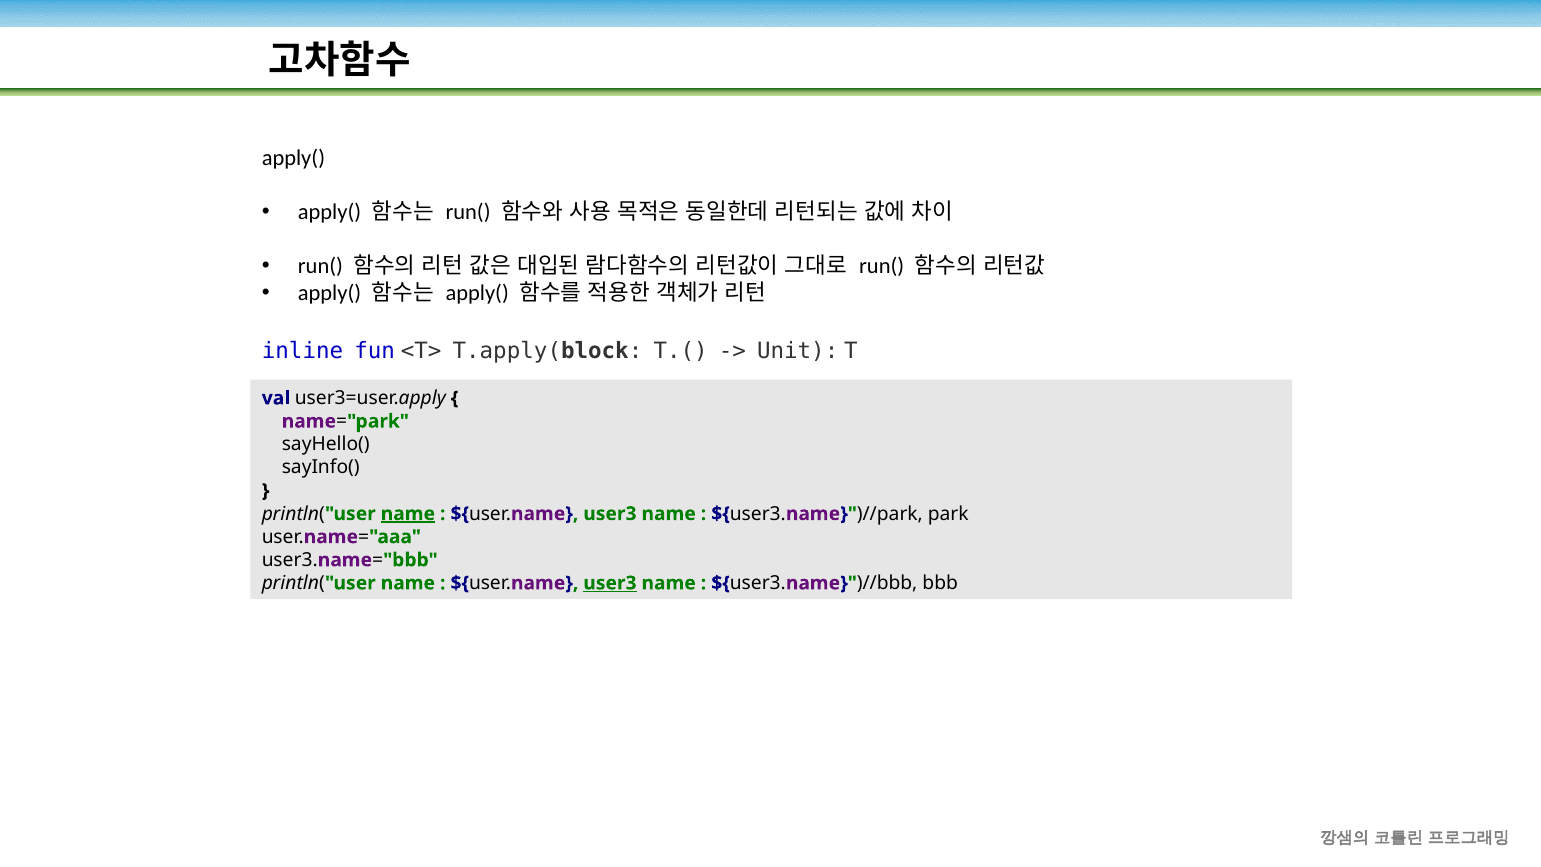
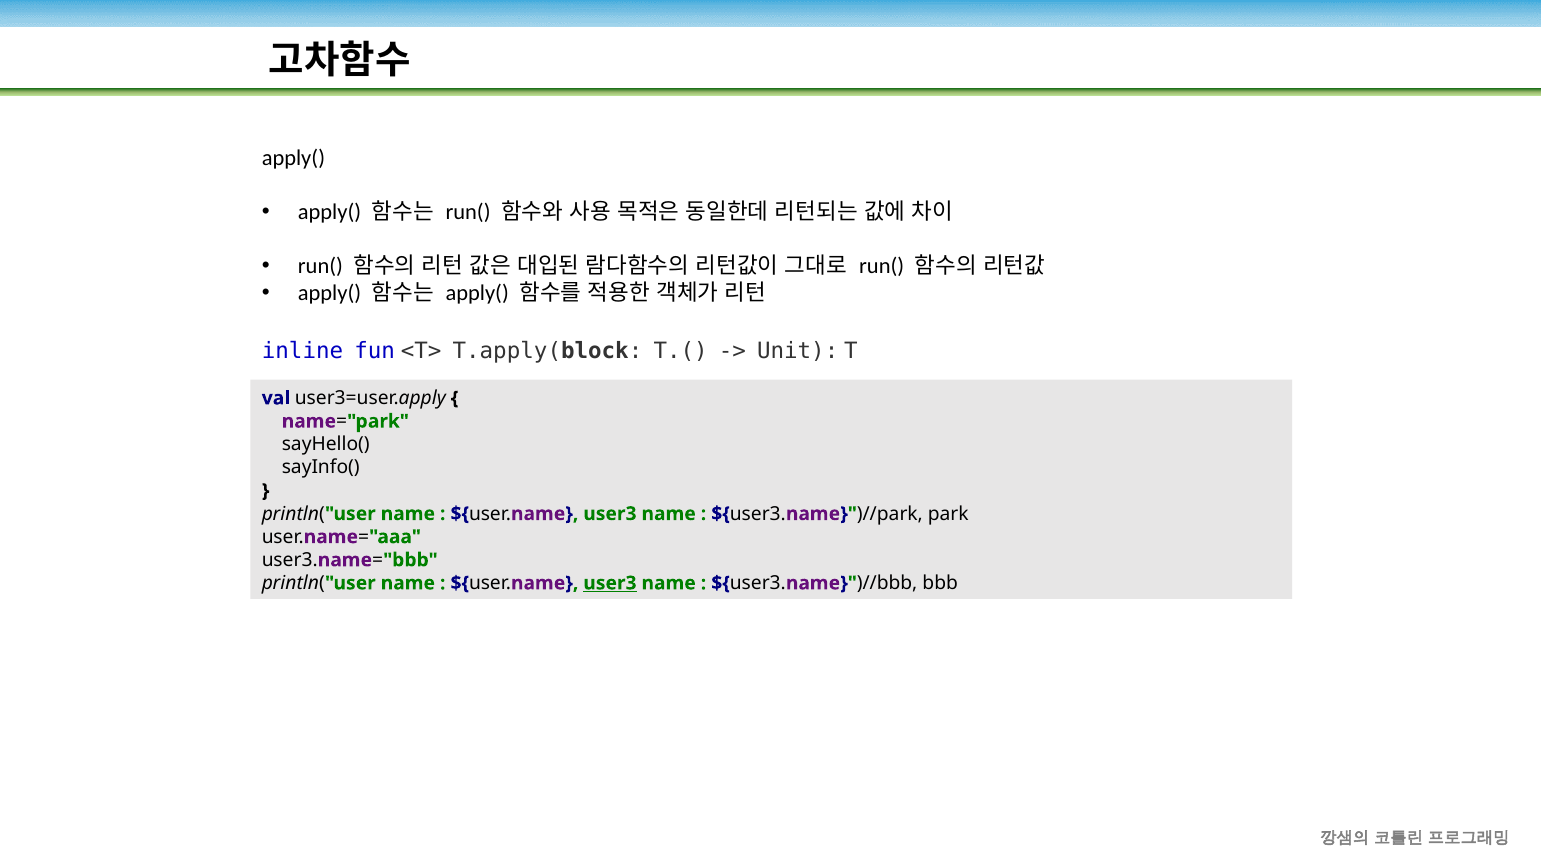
name underline: present -> none (408, 514)
